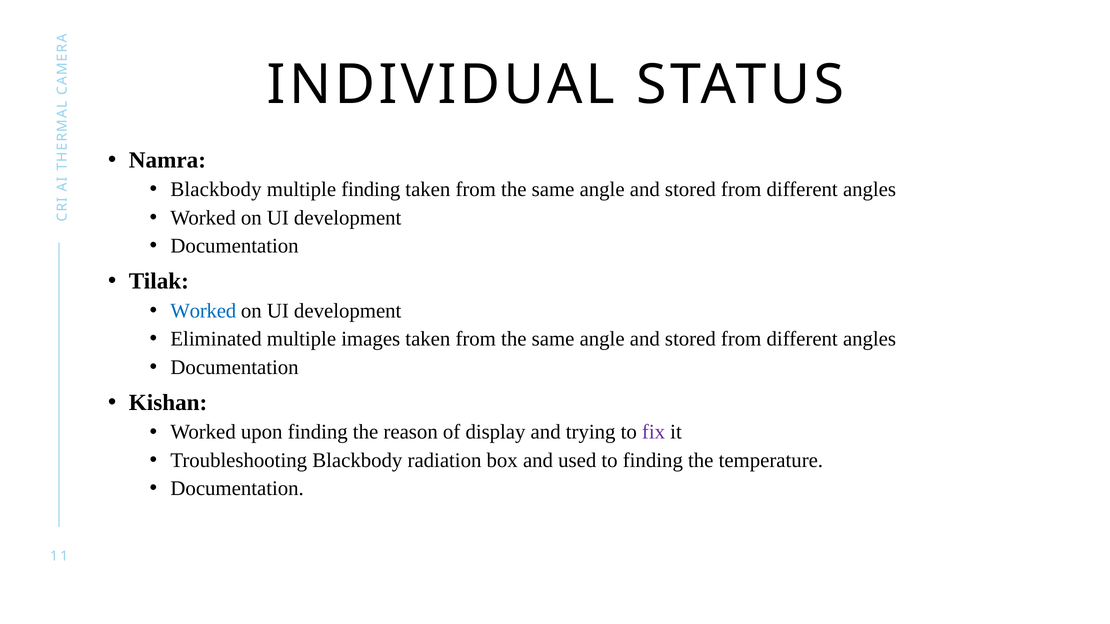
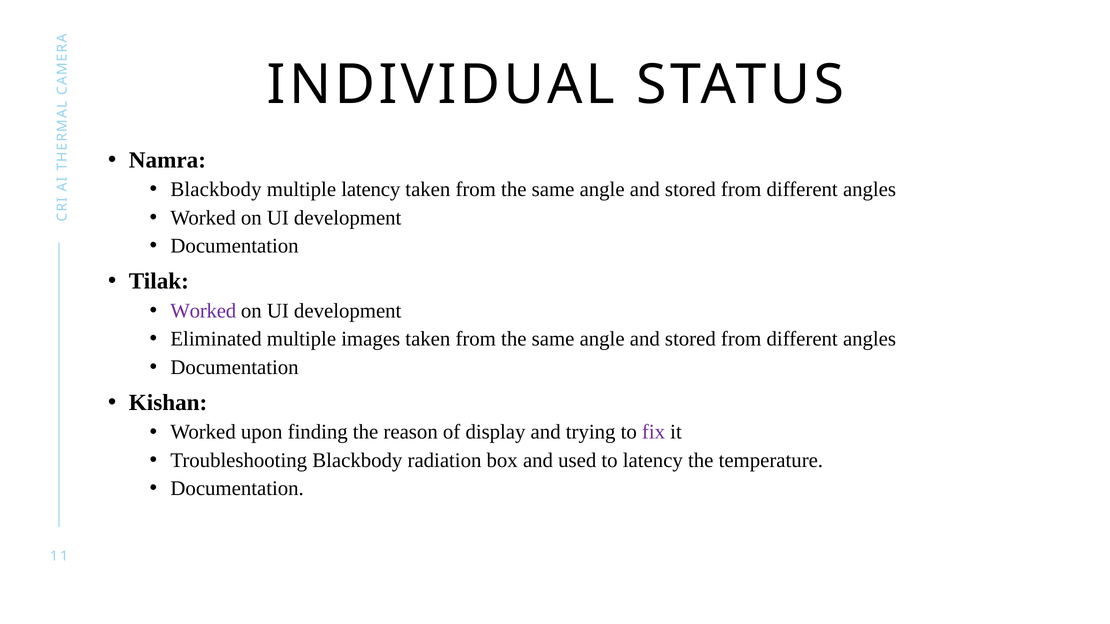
multiple finding: finding -> latency (371, 190)
Worked colour: blue -> purple (203, 311)
to finding: finding -> latency (653, 460)
